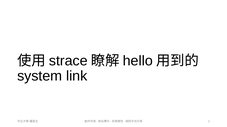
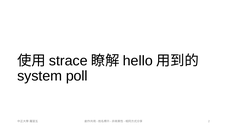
link: link -> poll (77, 76)
